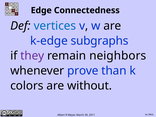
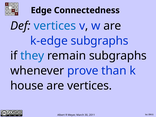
they colour: purple -> blue (32, 56)
remain neighbors: neighbors -> subgraphs (118, 56)
colors: colors -> house (27, 86)
are without: without -> vertices (90, 86)
